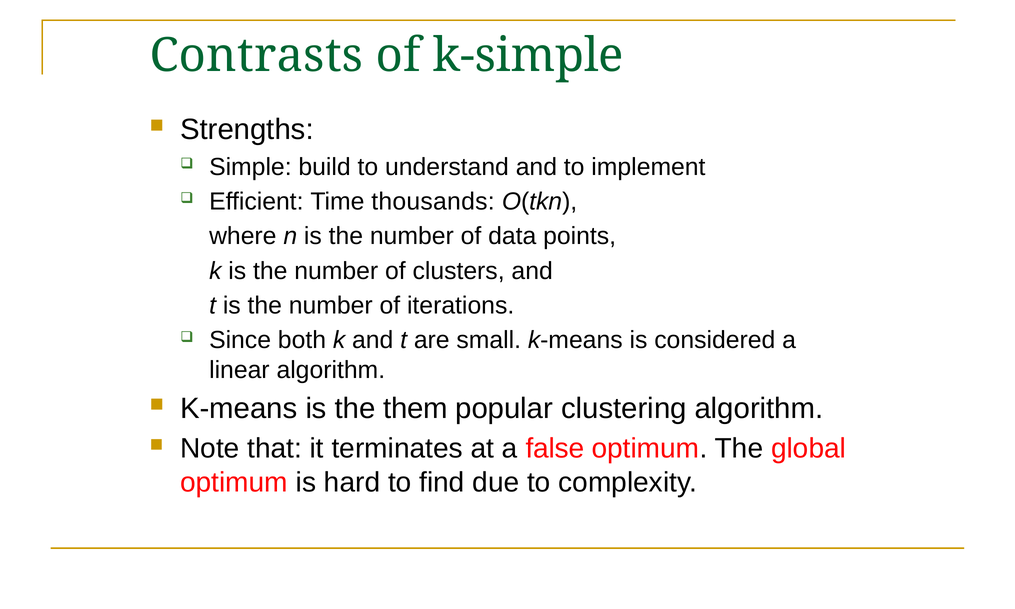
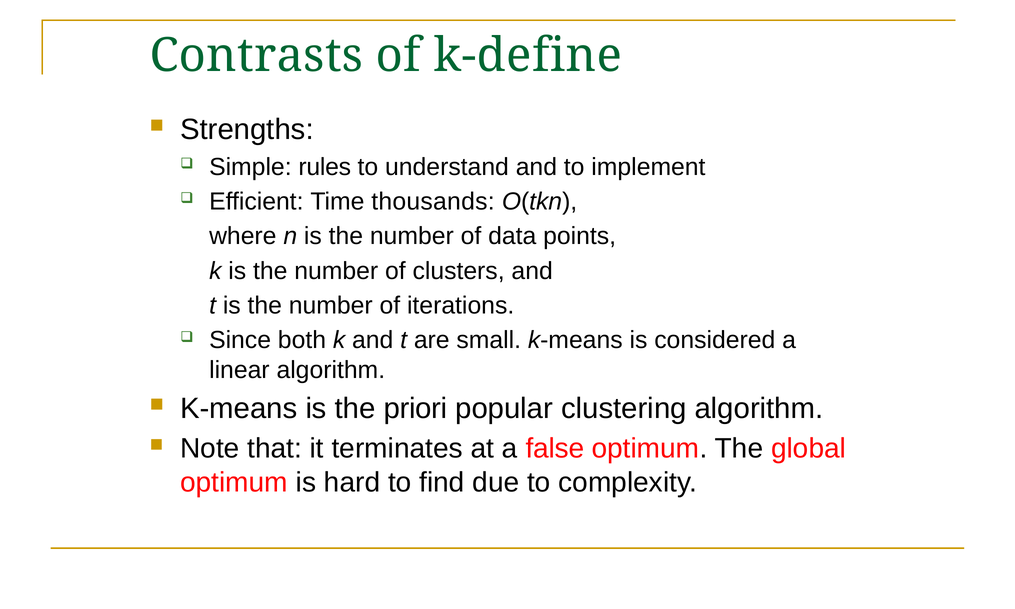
k-simple: k-simple -> k-define (528, 56)
build: build -> rules (325, 167)
them: them -> priori (416, 409)
